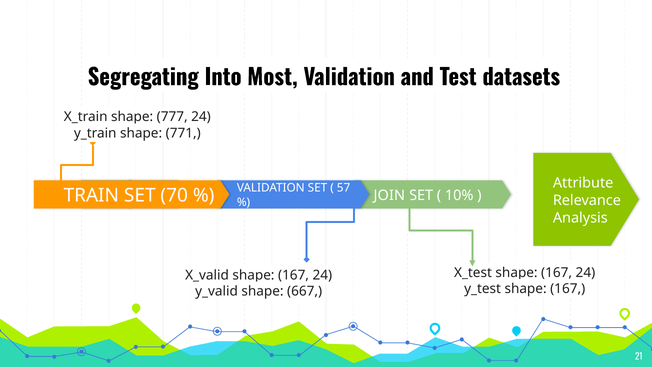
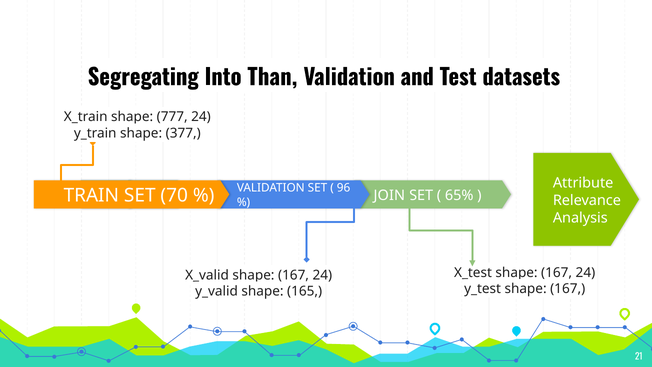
Most: Most -> Than (272, 78)
771: 771 -> 377 (183, 133)
57: 57 -> 96 (344, 188)
10%: 10% -> 65% (459, 195)
667: 667 -> 165 (305, 291)
